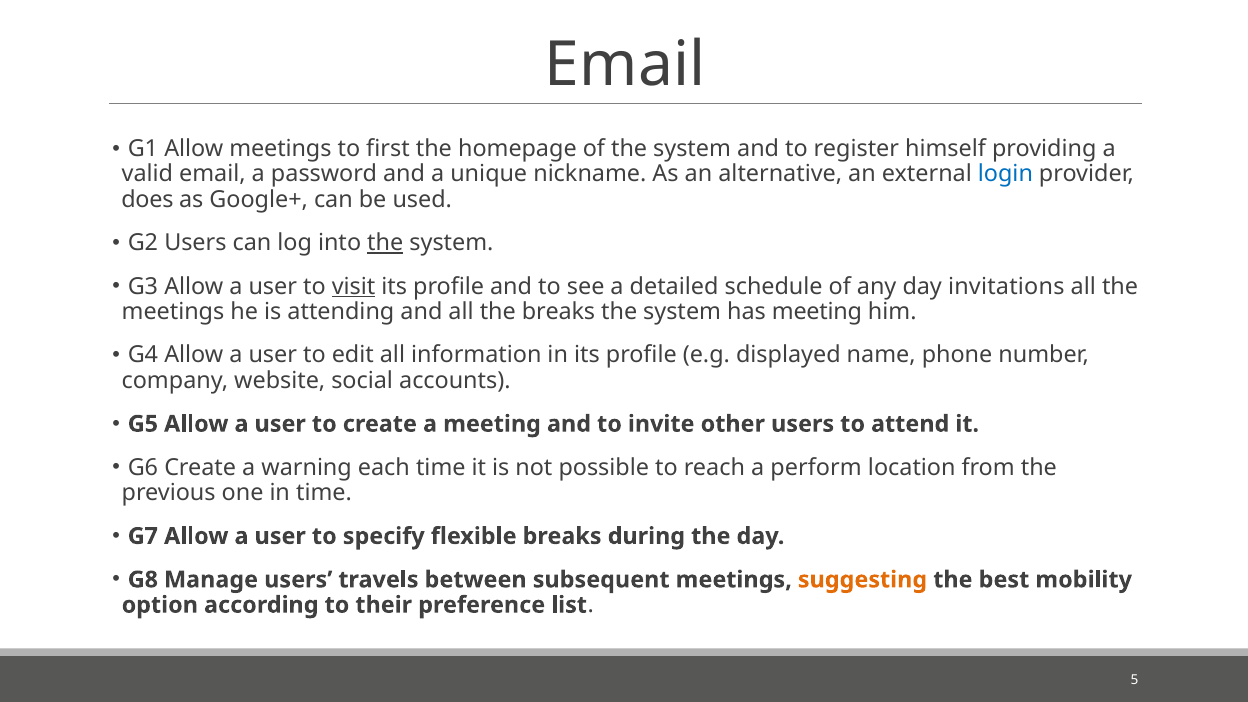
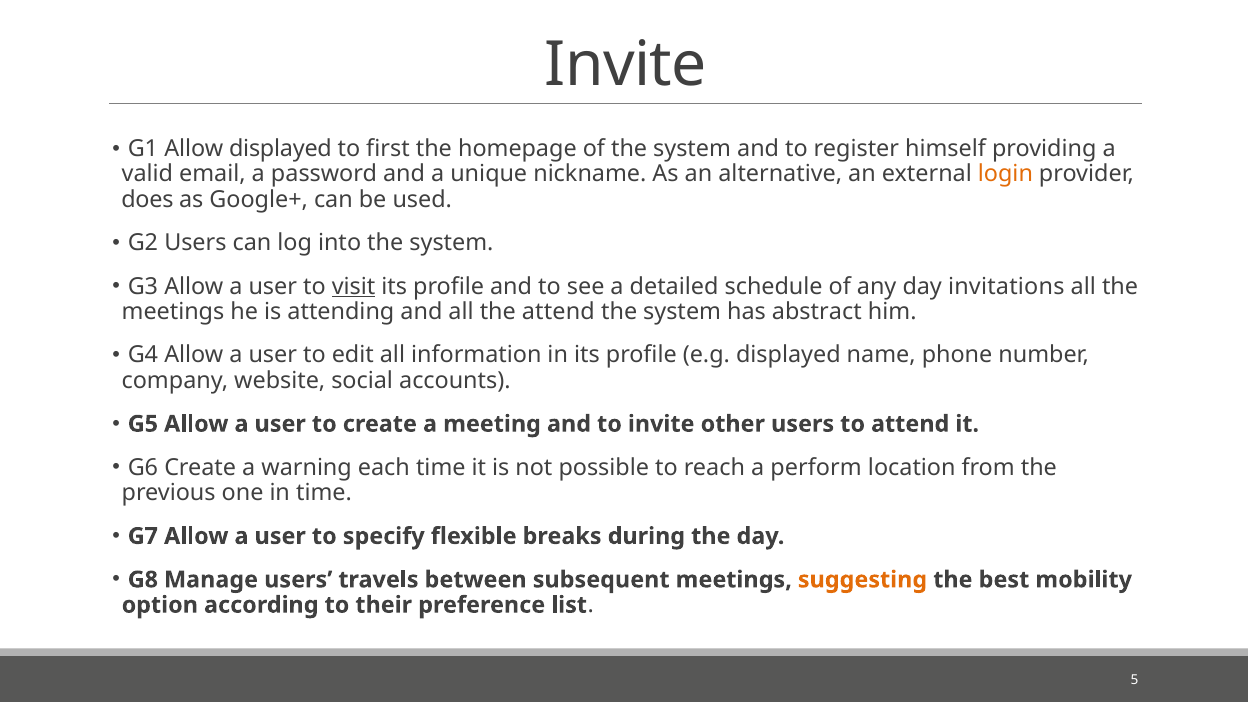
Email: Email -> Invite (626, 65)
Allow meetings: meetings -> displayed (280, 149)
login colour: blue -> orange (1005, 174)
the underline: present -> none (385, 243)
the breaks: breaks -> attend (558, 312)
has meeting: meeting -> abstract (817, 312)
